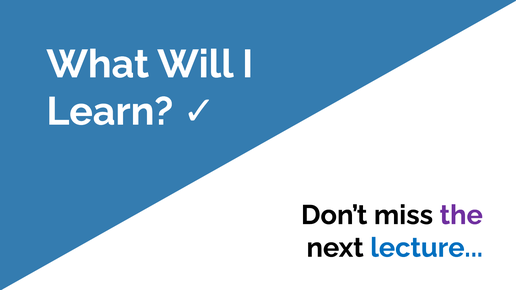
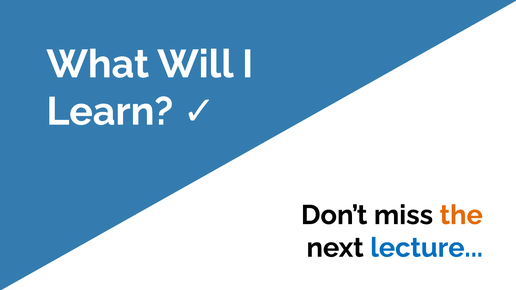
the colour: purple -> orange (461, 215)
